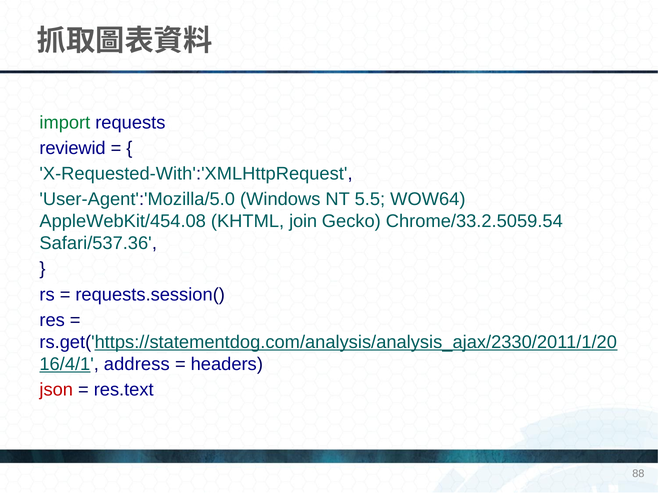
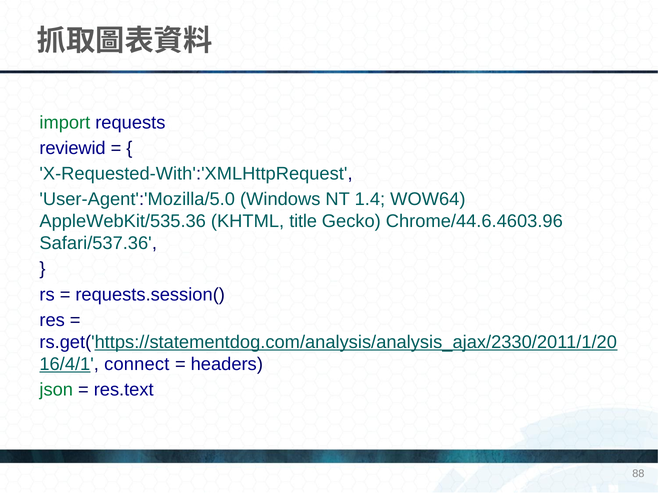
5.5: 5.5 -> 1.4 (370, 199)
AppleWebKit/454.08: AppleWebKit/454.08 -> AppleWebKit/535.36 (123, 221)
join: join -> title (303, 221)
Chrome/33.2.5059.54: Chrome/33.2.5059.54 -> Chrome/44.6.4603.96 (474, 221)
address: address -> connect (137, 364)
json colour: red -> green (56, 389)
